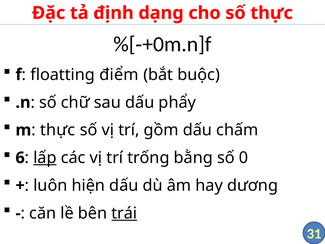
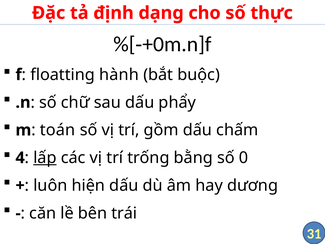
điểm: điểm -> hành (119, 75)
thực: thực -> toán (58, 130)
6: 6 -> 4 (20, 158)
trái underline: present -> none (124, 213)
